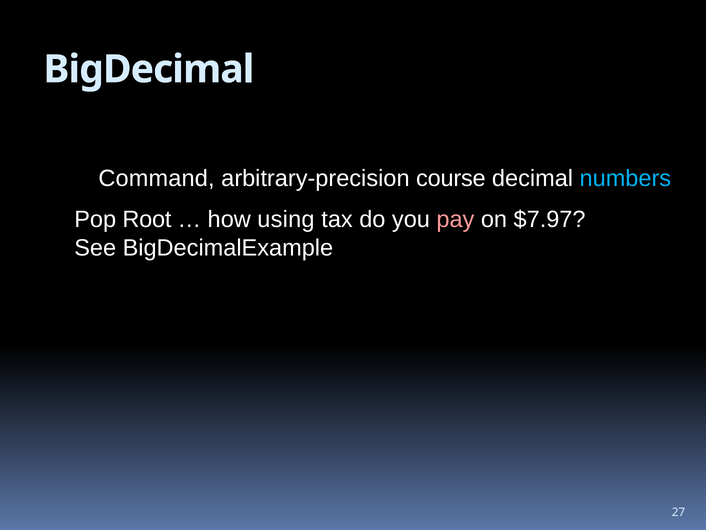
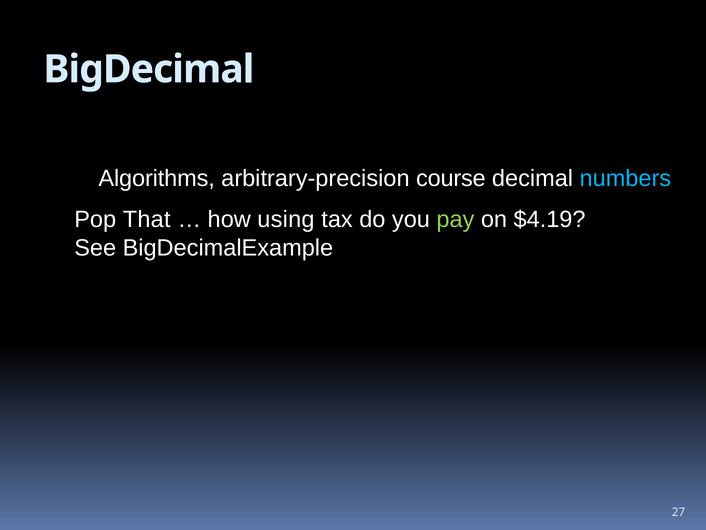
Command: Command -> Algorithms (157, 178)
Root: Root -> That (147, 219)
pay colour: pink -> light green (455, 219)
$7.97: $7.97 -> $4.19 (550, 219)
